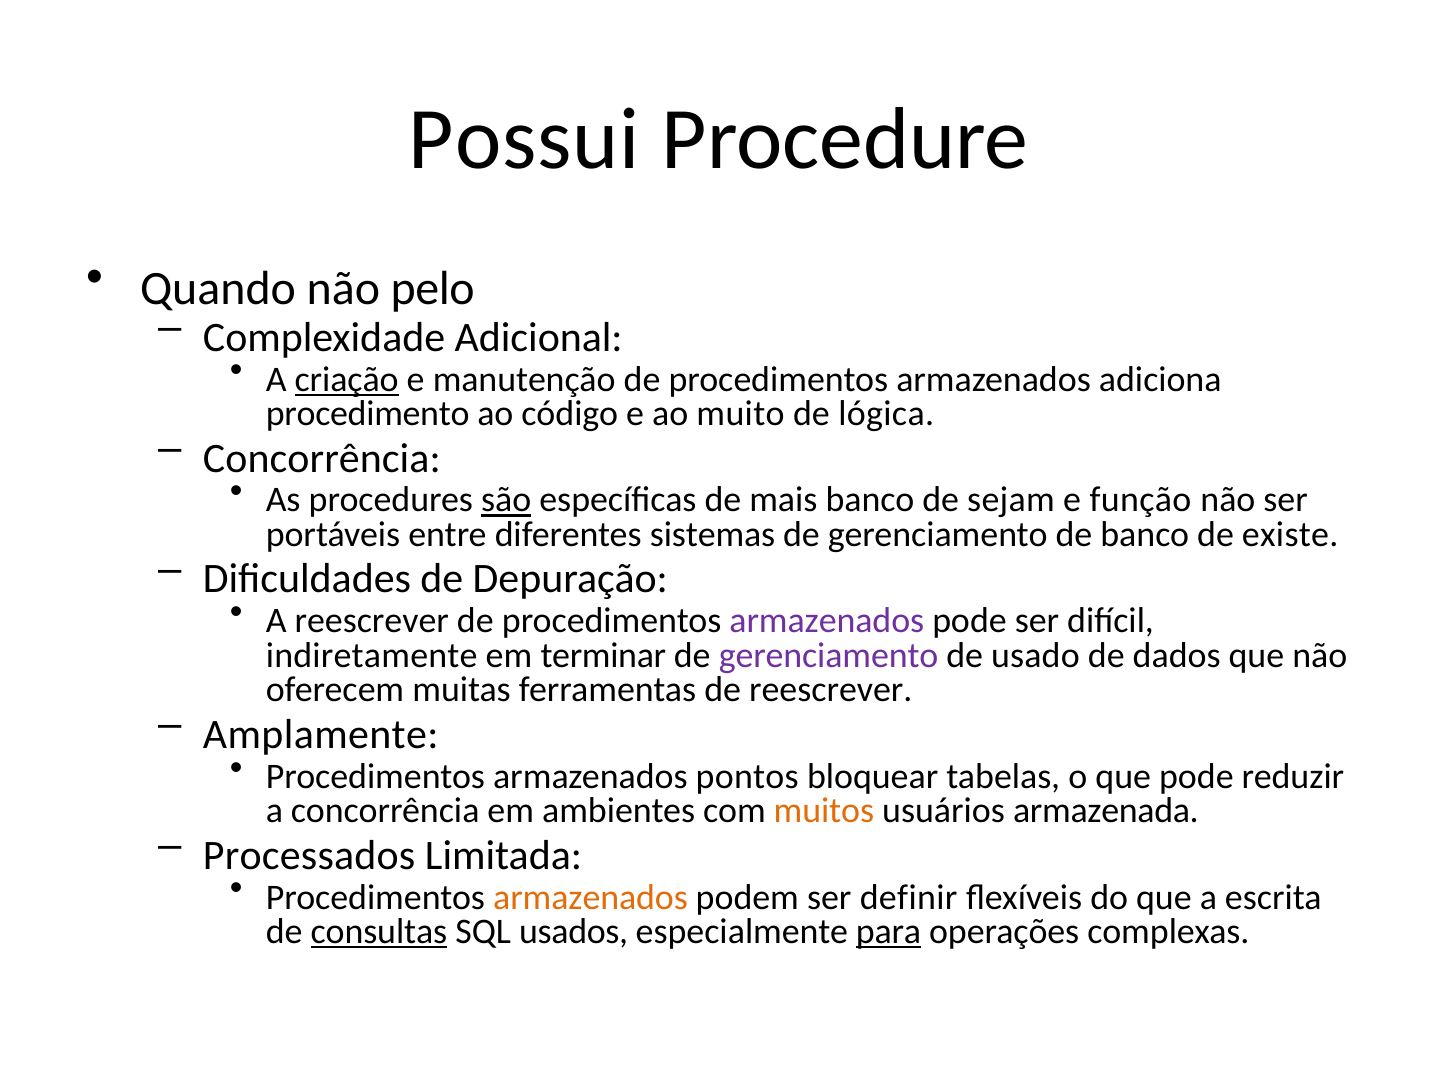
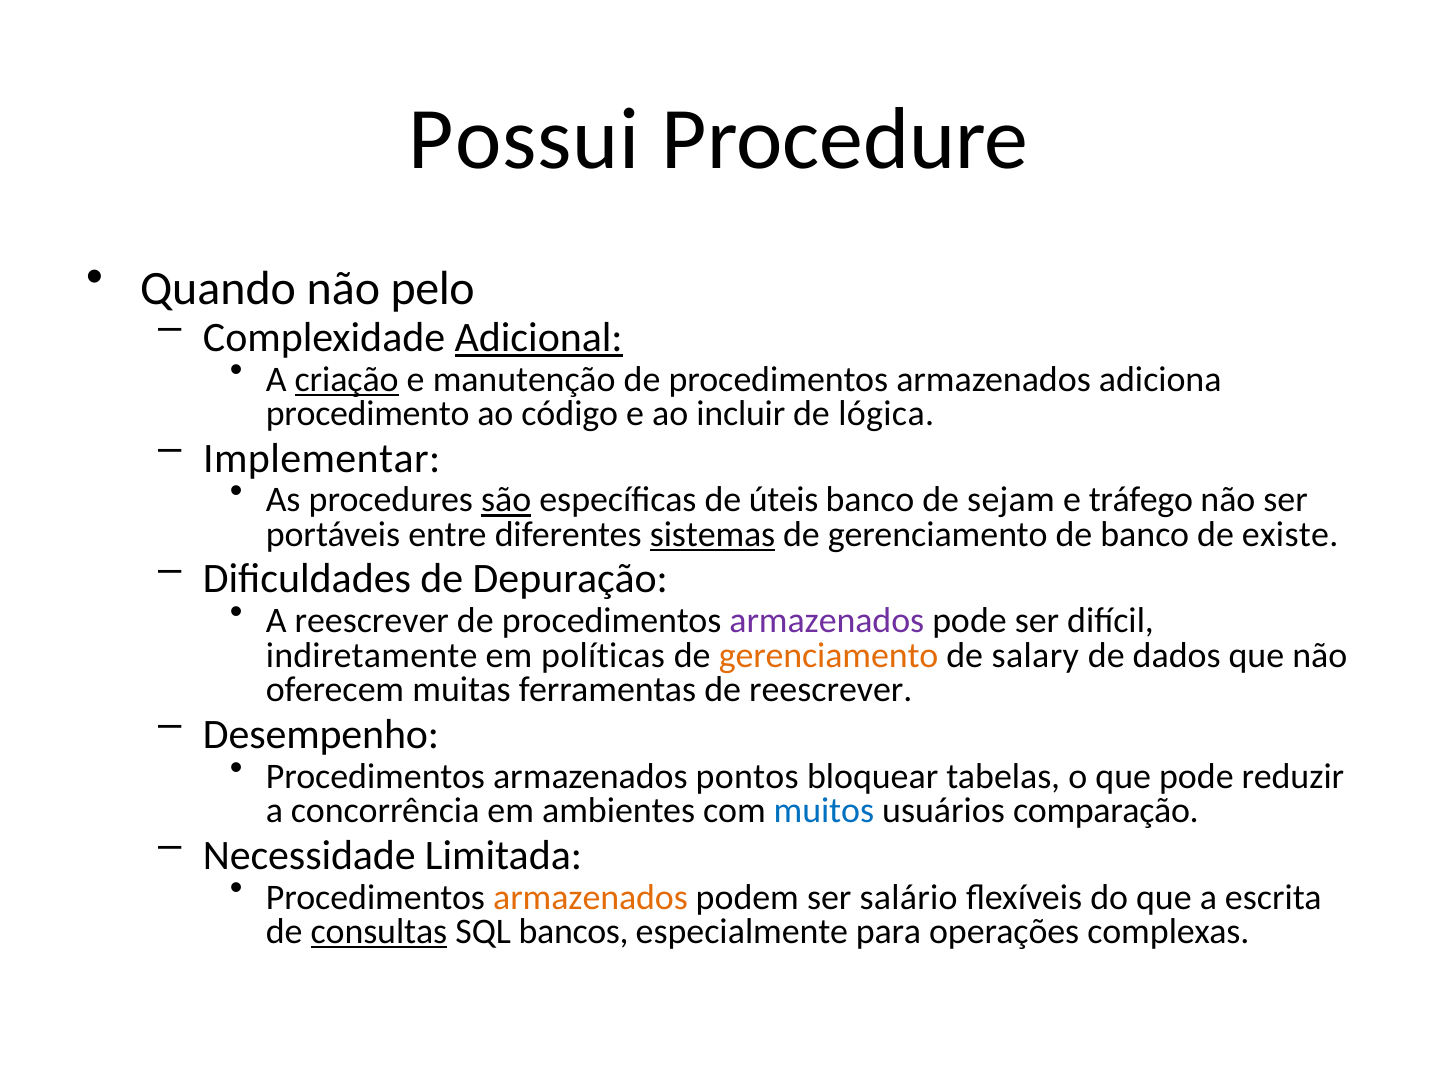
Adicional underline: none -> present (539, 337)
muito: muito -> incluir (741, 414)
Concorrência: Concorrência -> Implementar (322, 458)
mais: mais -> úteis (784, 500)
função: função -> tráfego (1141, 500)
sistemas underline: none -> present (713, 534)
terminar: terminar -> políticas (603, 655)
gerenciamento colour: purple -> orange (829, 655)
usado: usado -> salary (1035, 655)
Amplamente: Amplamente -> Desempenho (321, 734)
muitos colour: orange -> blue (824, 811)
armazenada: armazenada -> comparação (1106, 811)
Processados: Processados -> Necessidade (309, 855)
definir: definir -> salário (909, 897)
usados: usados -> bancos (574, 932)
para underline: present -> none (888, 932)
